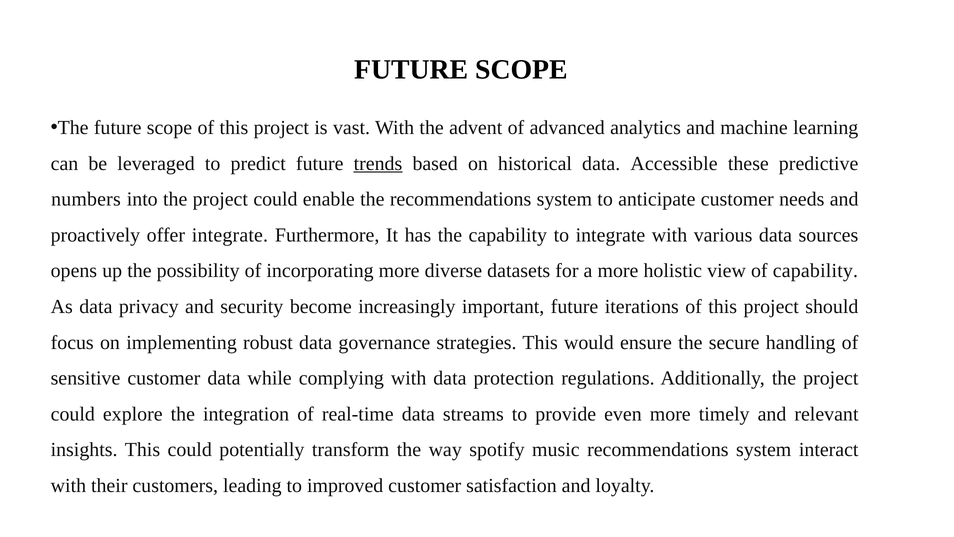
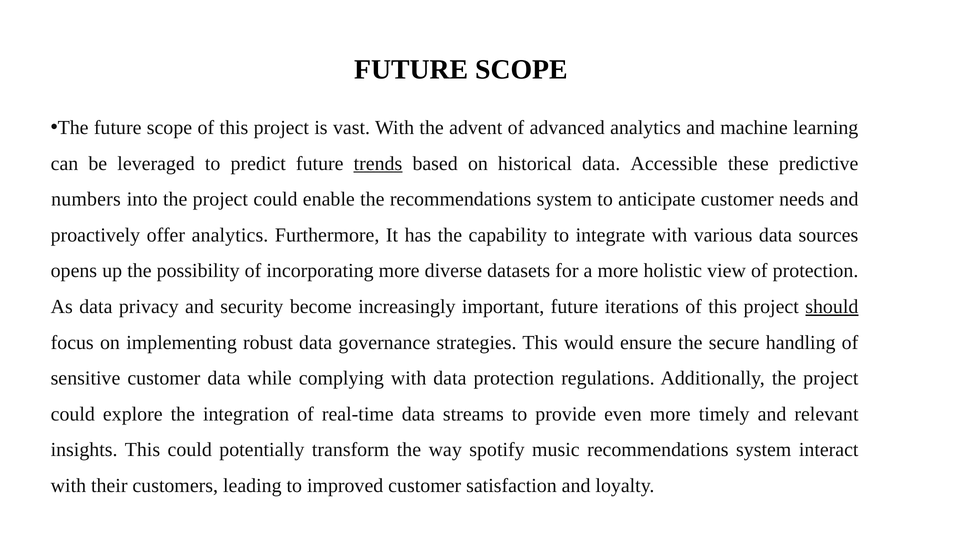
offer integrate: integrate -> analytics (230, 235)
of capability: capability -> protection (816, 271)
should underline: none -> present (832, 307)
